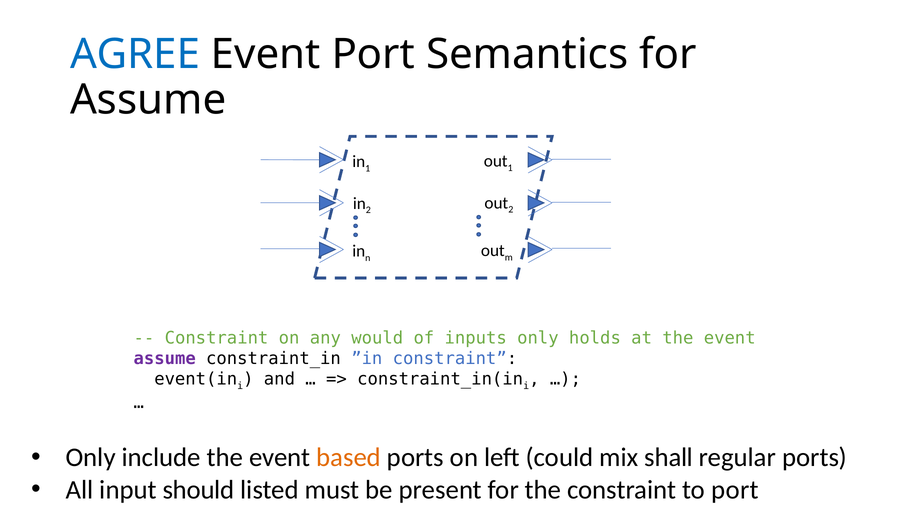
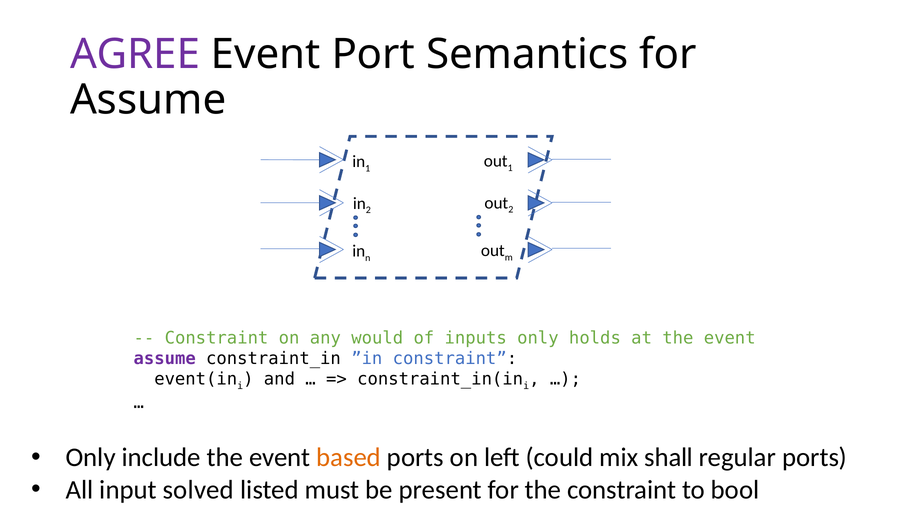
AGREE colour: blue -> purple (135, 54)
should: should -> solved (198, 490)
to port: port -> bool (735, 490)
